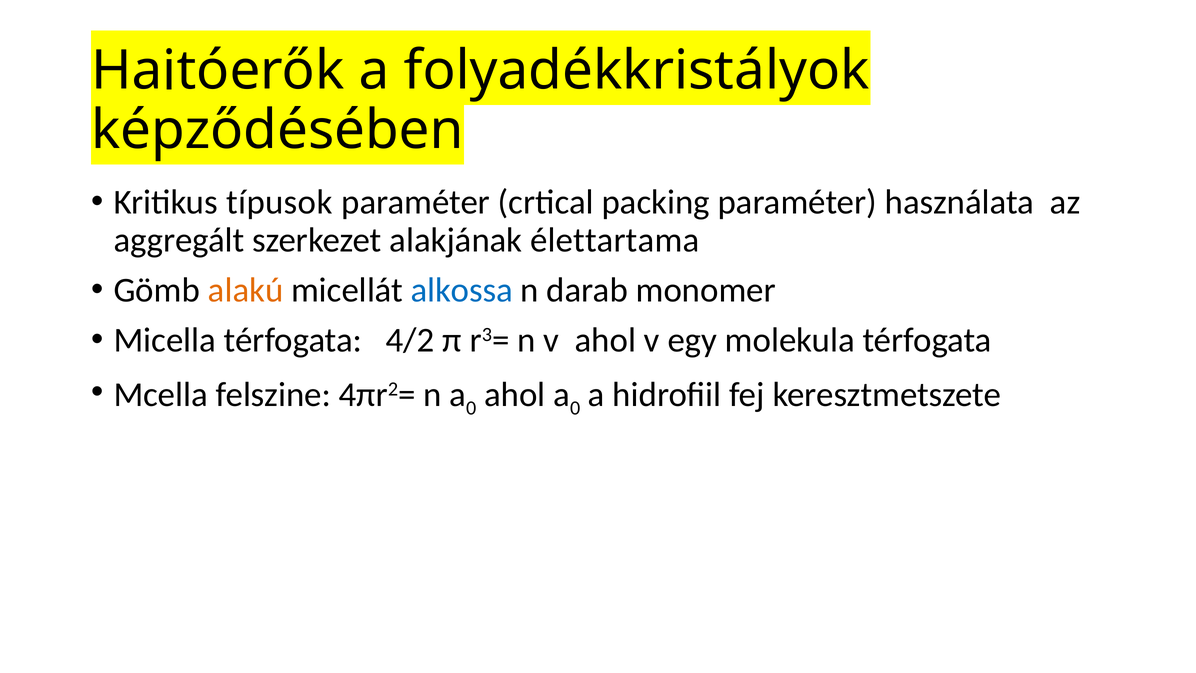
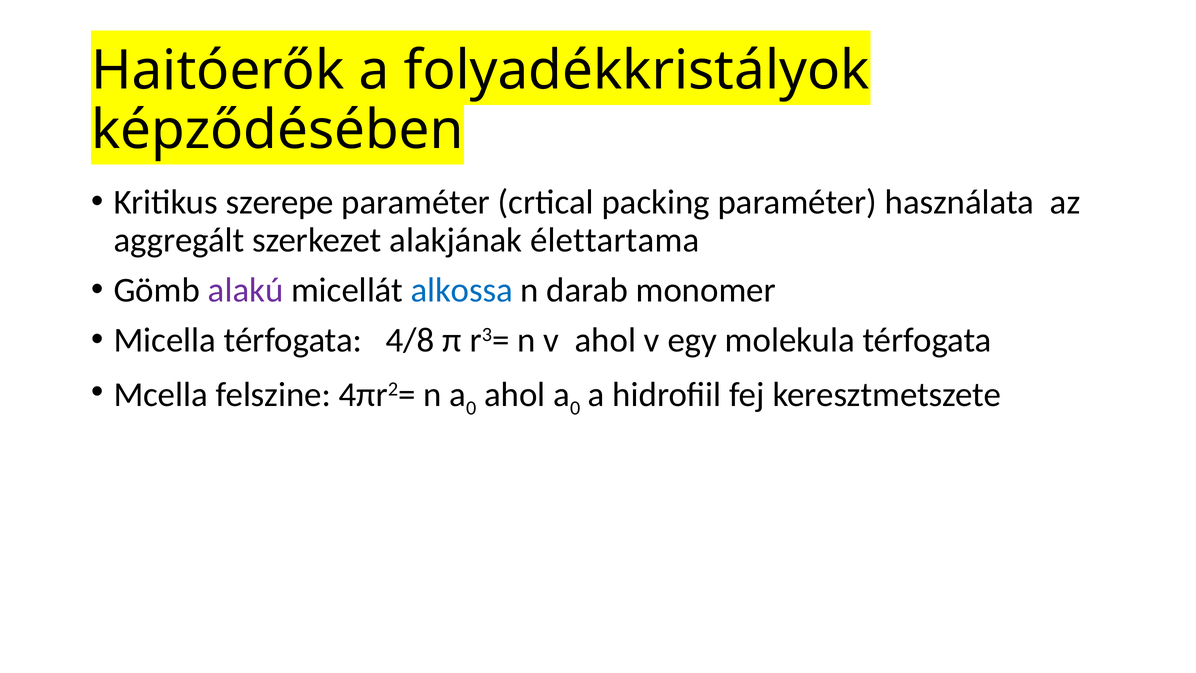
típusok: típusok -> szerepe (280, 202)
alakú colour: orange -> purple (246, 290)
4/2: 4/2 -> 4/8 (410, 340)
